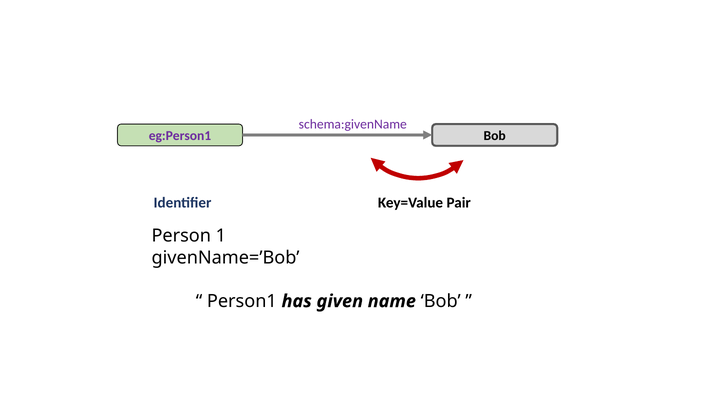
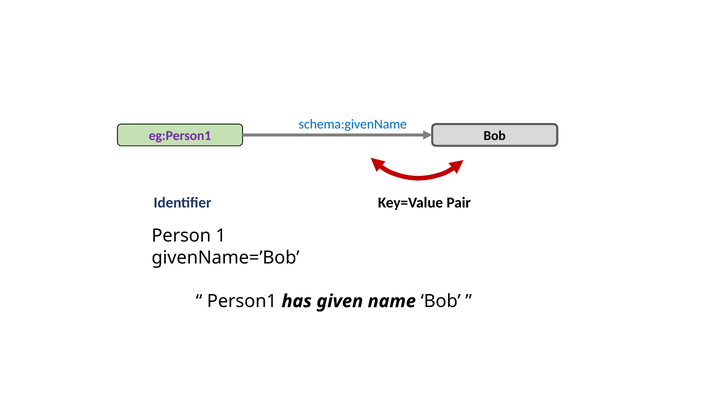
schema:givenName colour: purple -> blue (353, 124)
